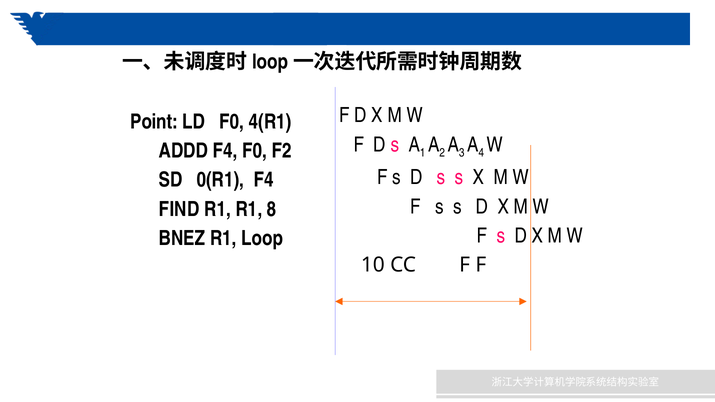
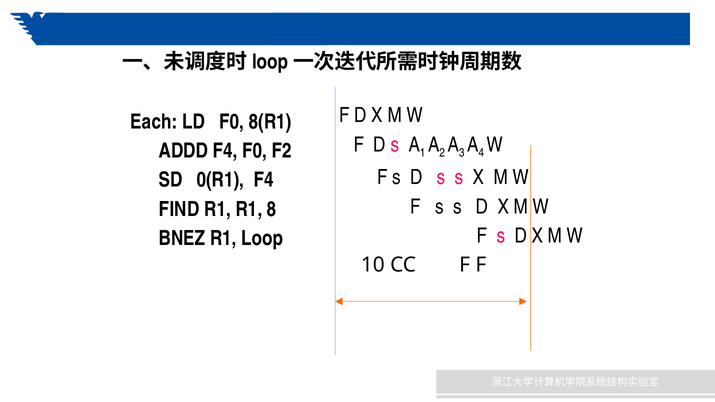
Point: Point -> Each (154, 122)
4(R1: 4(R1 -> 8(R1 (270, 122)
